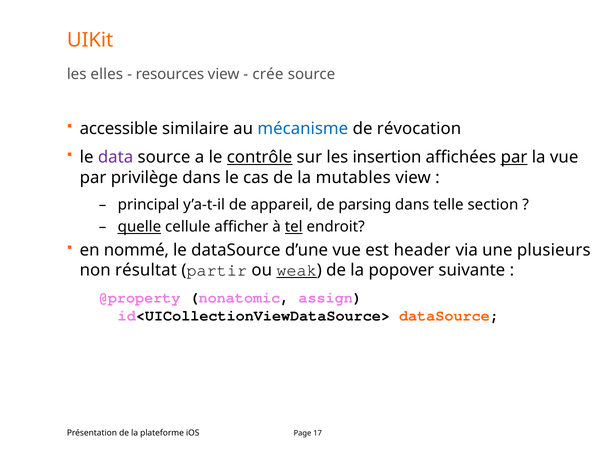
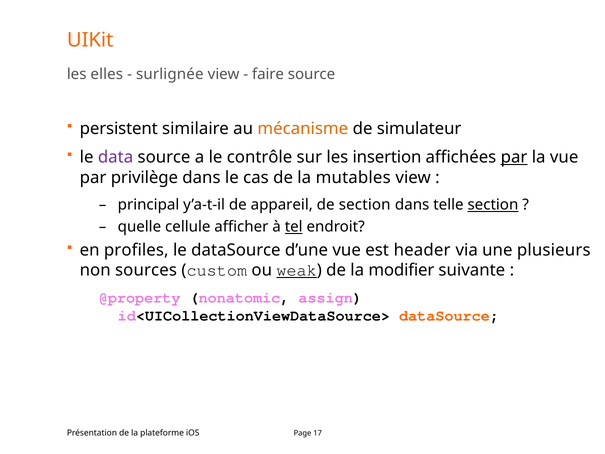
resources: resources -> surlignée (170, 74)
crée: crée -> faire (268, 74)
accessible: accessible -> persistent (119, 129)
mécanisme colour: blue -> orange (303, 129)
révocation: révocation -> simulateur (419, 129)
contrôle underline: present -> none (260, 157)
de parsing: parsing -> section (365, 205)
section underline: none -> present (493, 205)
quelle underline: present -> none (139, 227)
nommé: nommé -> profiles (136, 250)
résultat: résultat -> sources (146, 270)
partir: partir -> custom (217, 270)
popover: popover -> modifier (401, 270)
